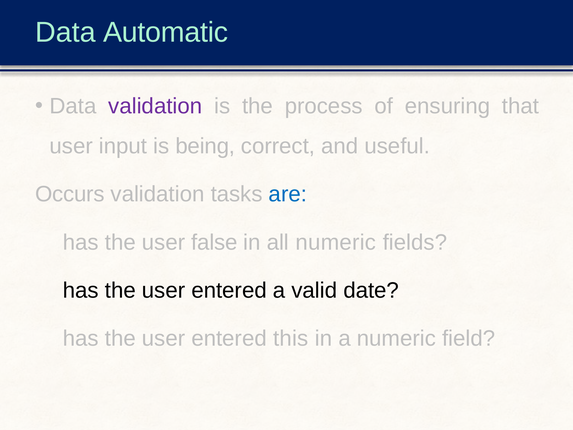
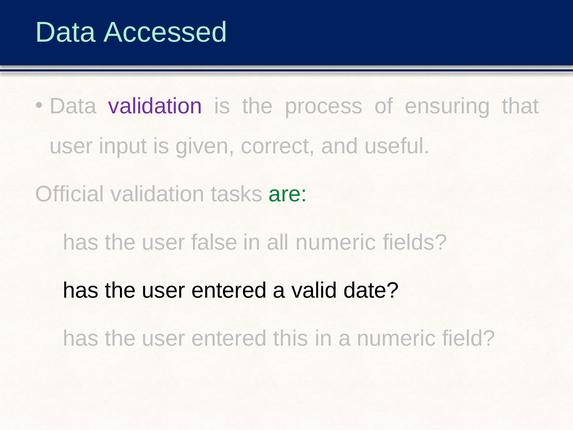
Automatic: Automatic -> Accessed (165, 32)
being: being -> given (205, 146)
Occurs: Occurs -> Official (70, 194)
are colour: blue -> green (288, 194)
